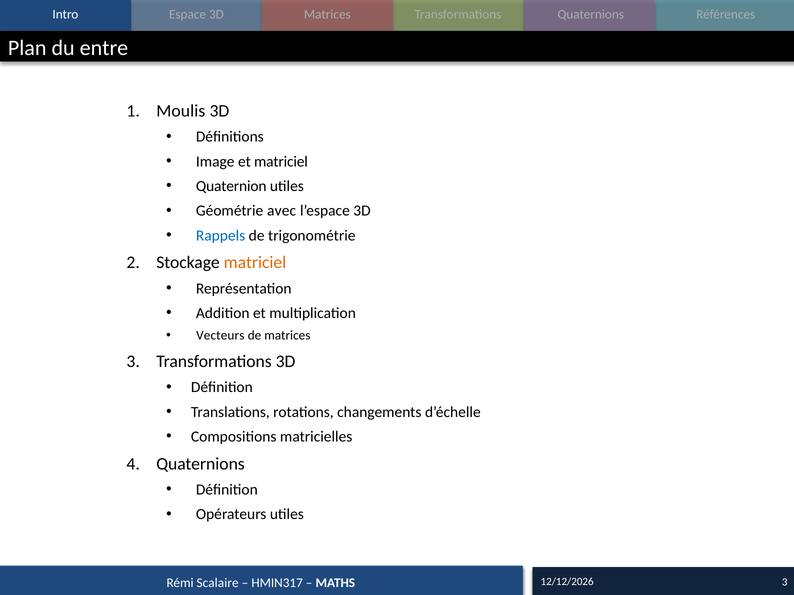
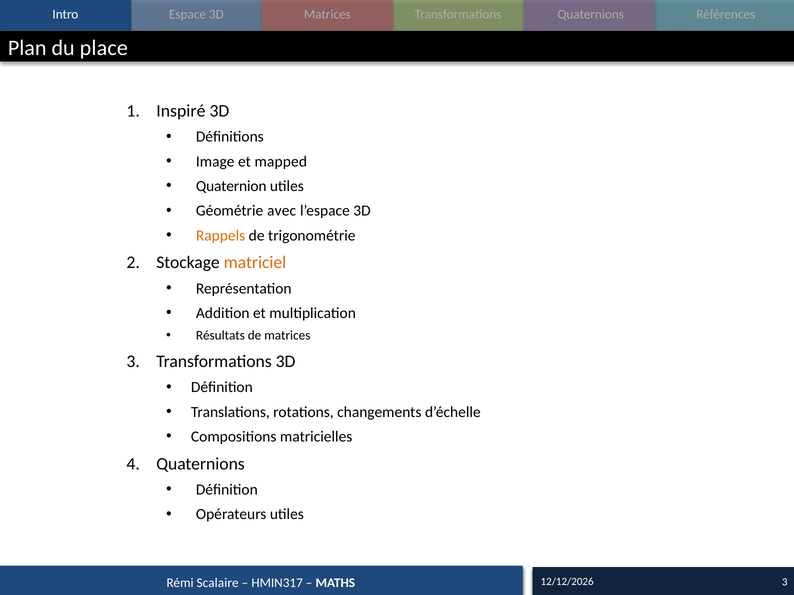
entre: entre -> place (104, 48)
Moulis: Moulis -> Inspiré (181, 111)
et matriciel: matriciel -> mapped (281, 162)
Rappels colour: blue -> orange (221, 236)
Vecteurs: Vecteurs -> Résultats (220, 336)
